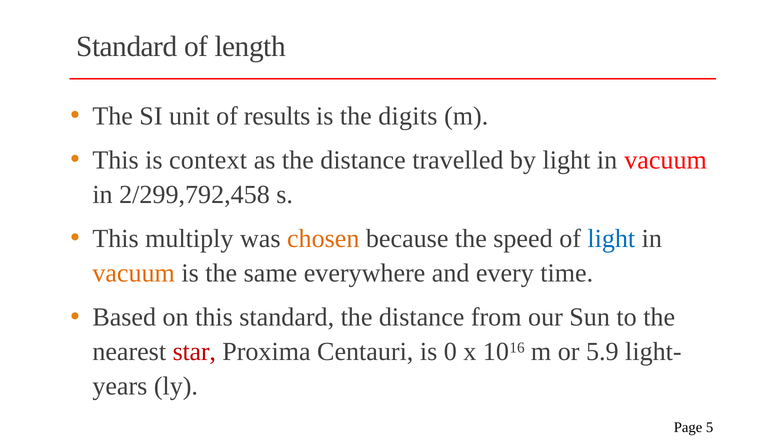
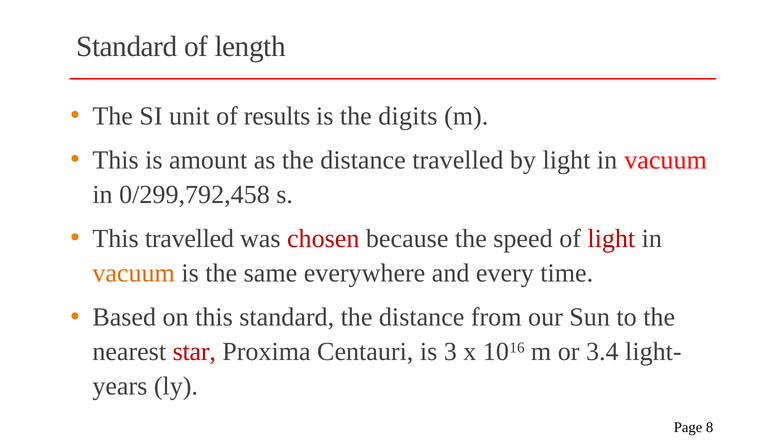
context: context -> amount (208, 160)
2/299,792,458: 2/299,792,458 -> 0/299,792,458 (194, 194)
This multiply: multiply -> travelled (189, 239)
chosen colour: orange -> red (323, 239)
light colour: blue -> red (611, 239)
0: 0 -> 3 (450, 352)
5.9: 5.9 -> 3.4 (602, 352)
5: 5 -> 8 (710, 427)
